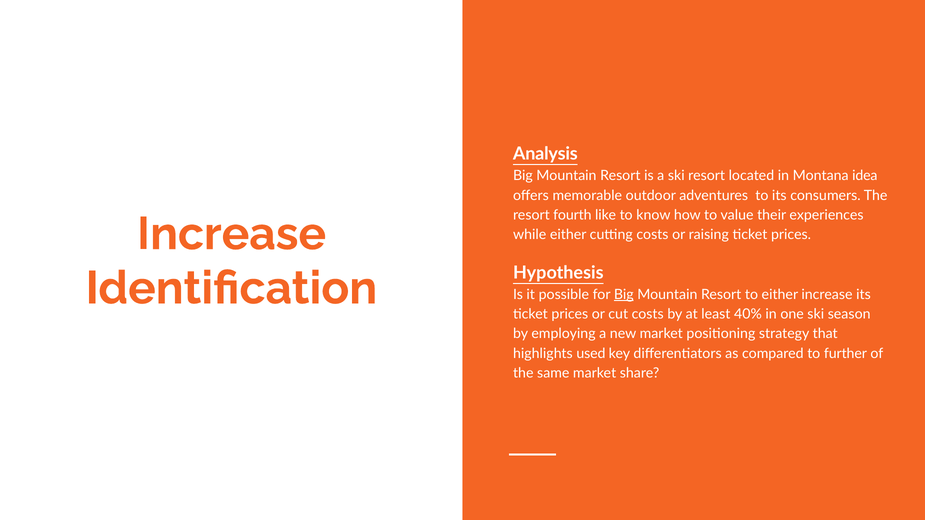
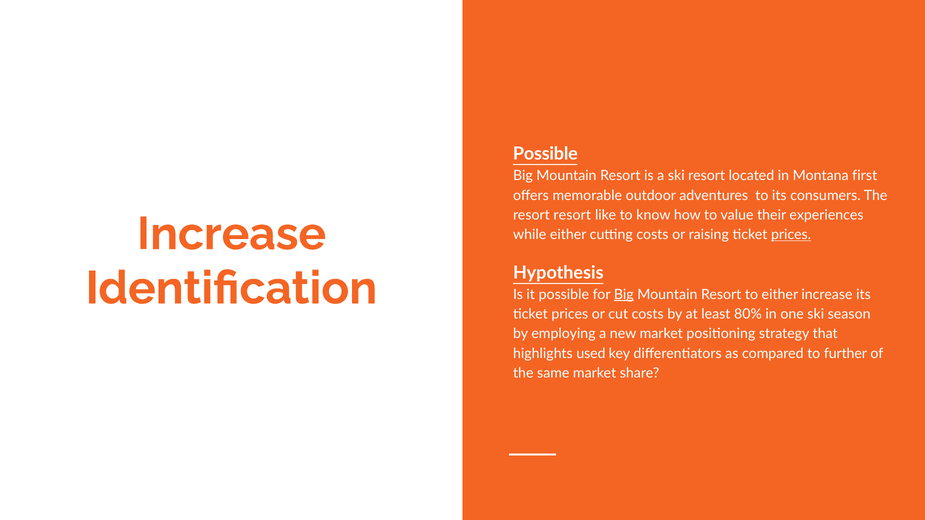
Analysis: Analysis -> Possible (545, 154)
idea: idea -> first (865, 176)
resort fourth: fourth -> resort (572, 215)
prices underline: none -> present (791, 235)
40%: 40% -> 80% (748, 314)
